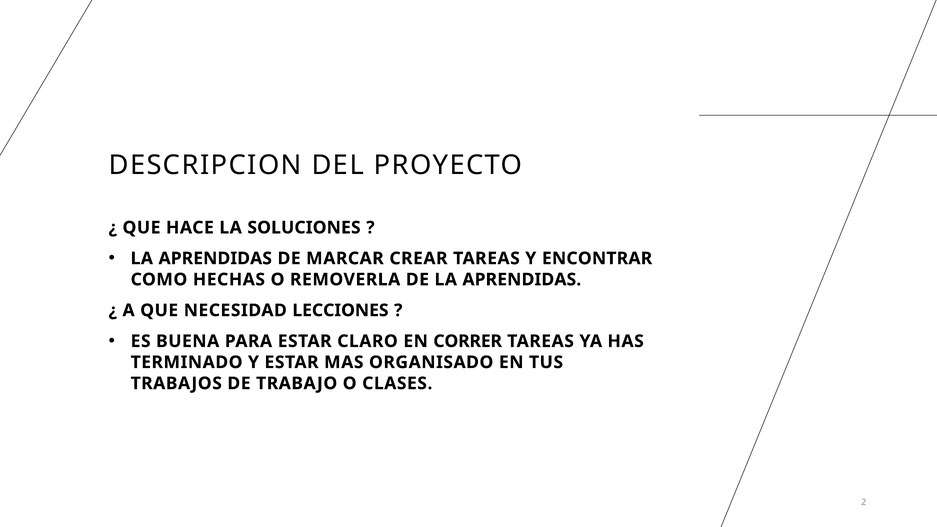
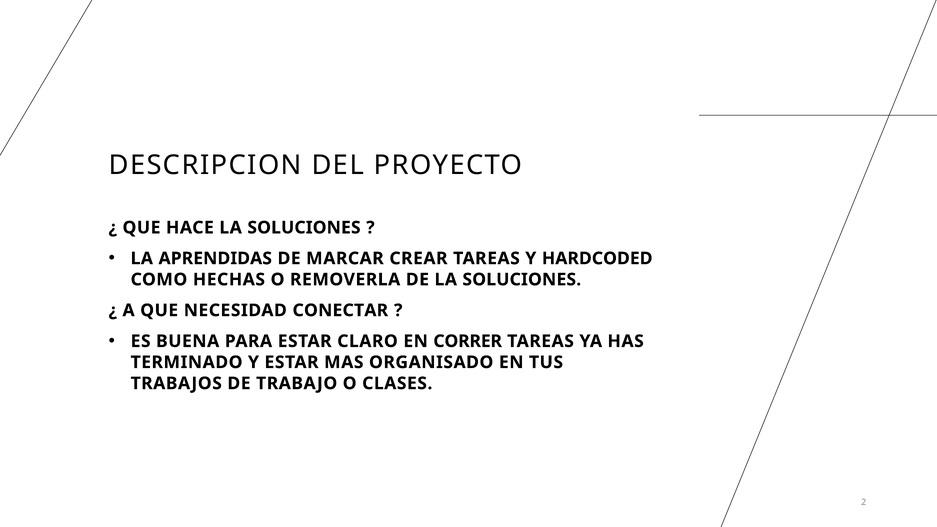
ENCONTRAR: ENCONTRAR -> HARDCODED (597, 258)
DE LA APRENDIDAS: APRENDIDAS -> SOLUCIONES (522, 280)
LECCIONES: LECCIONES -> CONECTAR (340, 310)
